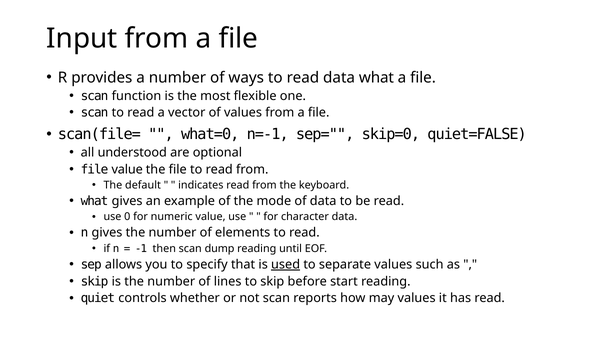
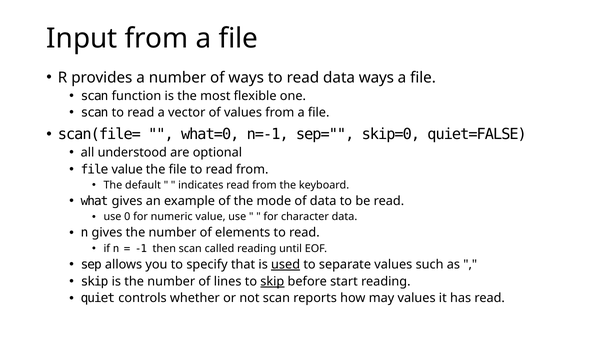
data what: what -> ways (376, 77)
dump: dump -> called (219, 248)
skip underline: none -> present (272, 281)
